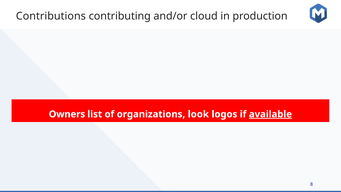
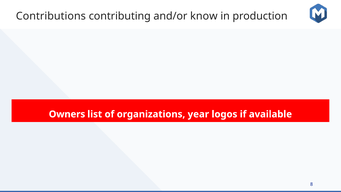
cloud: cloud -> know (204, 16)
look: look -> year (198, 114)
available underline: present -> none (270, 114)
